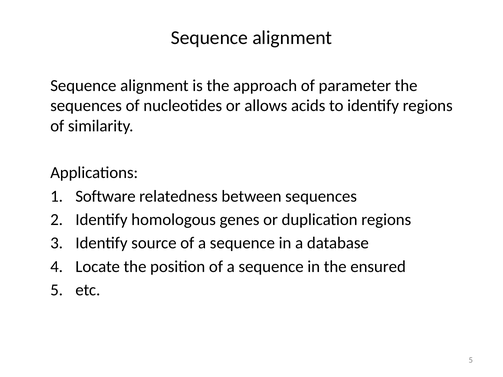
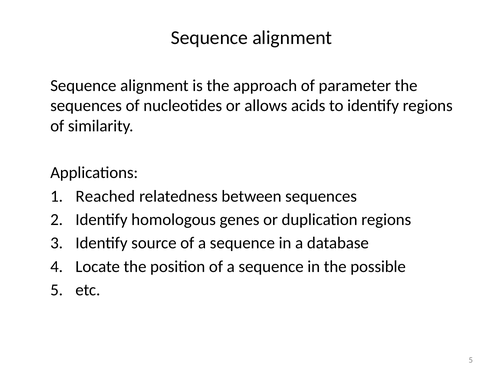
Software: Software -> Reached (105, 196)
ensured: ensured -> possible (378, 267)
